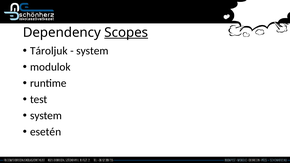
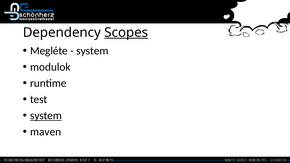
Tároljuk: Tároljuk -> Megléte (49, 51)
system underline: none -> present (46, 116)
esetén: esetén -> maven (46, 132)
